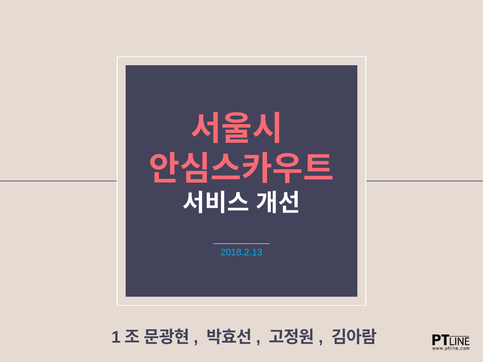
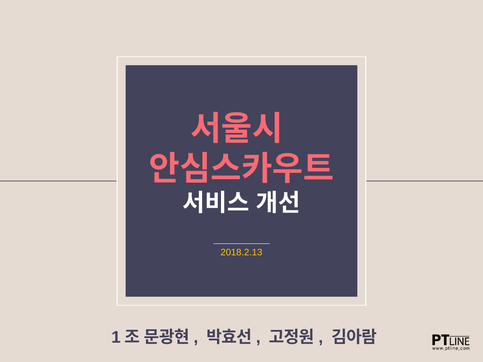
2018.2.13 colour: light blue -> yellow (241, 252)
